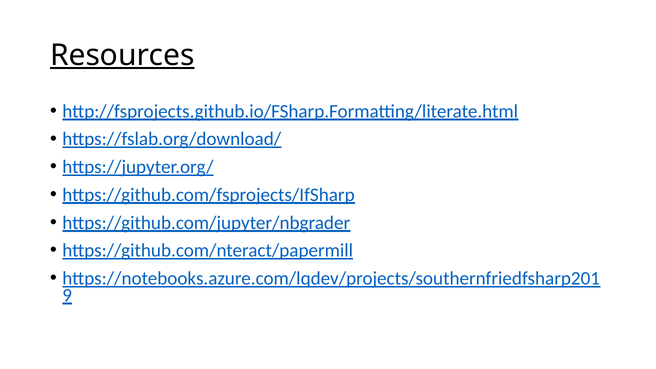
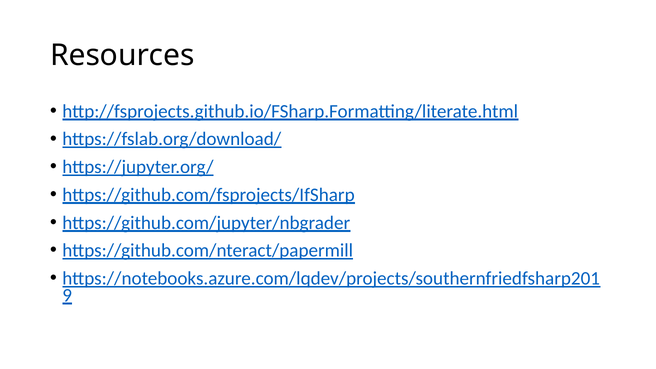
Resources underline: present -> none (122, 55)
